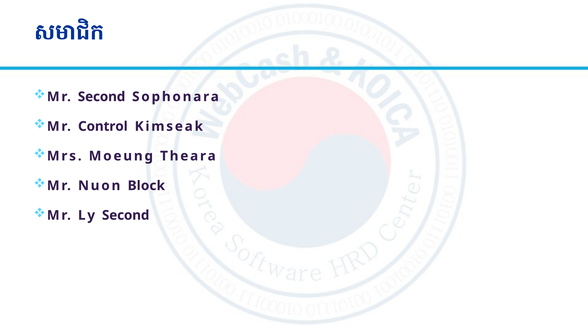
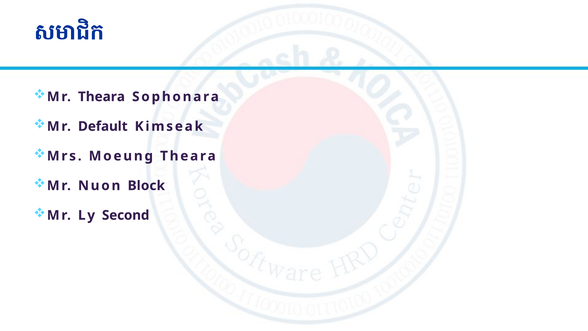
Mr Second: Second -> Theara (101, 97)
Control: Control -> Default (103, 126)
